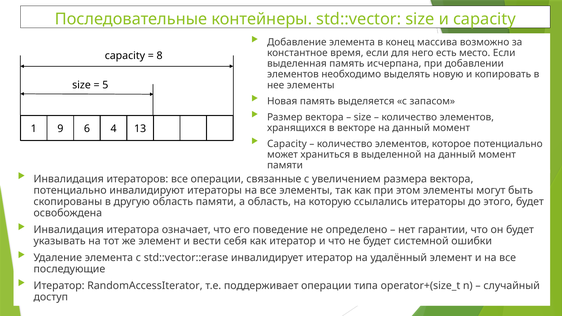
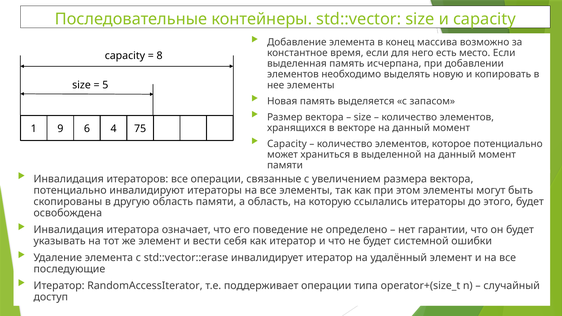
13: 13 -> 75 (140, 129)
